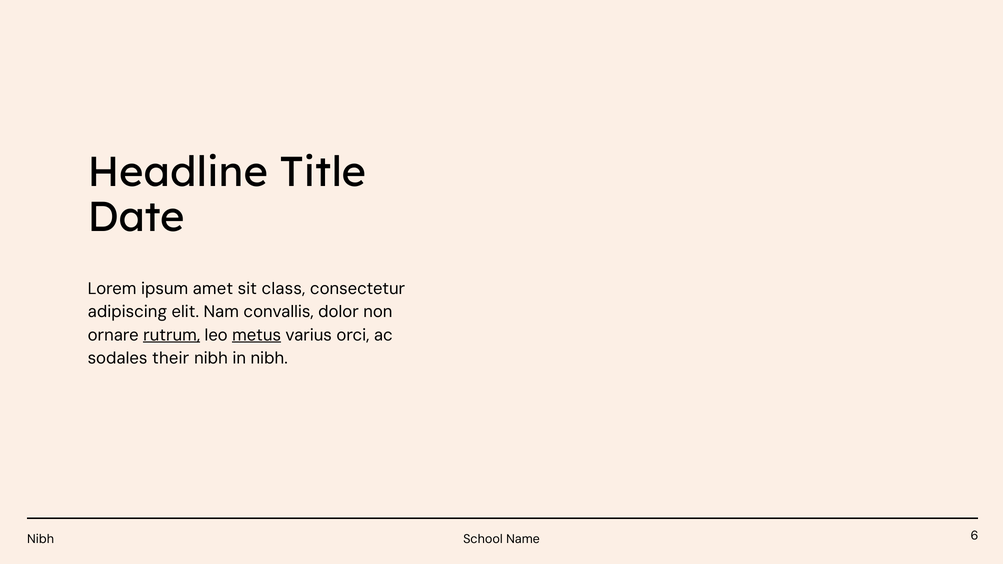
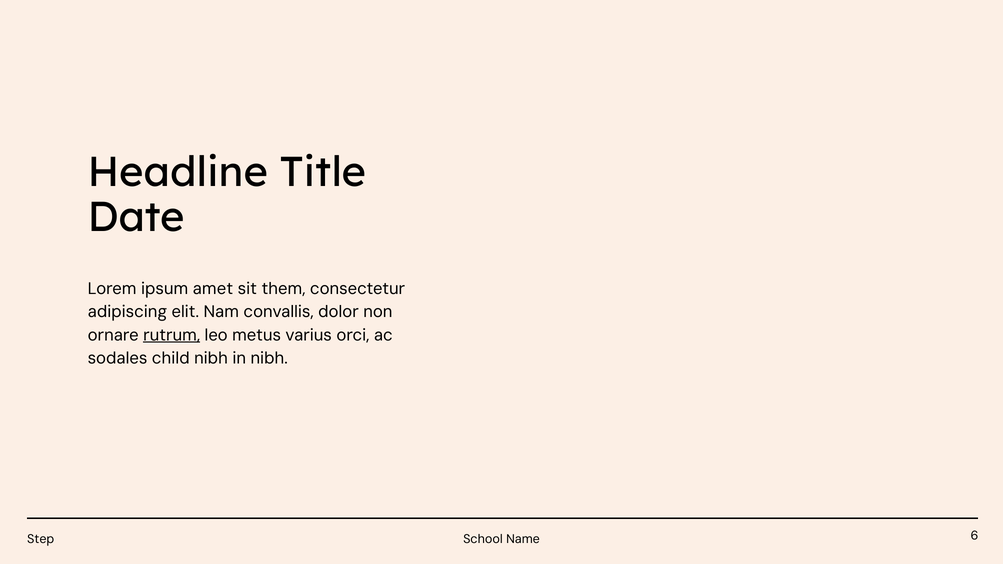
class: class -> them (284, 289)
metus underline: present -> none (257, 335)
their: their -> child (171, 358)
Nibh: Nibh -> Step (41, 539)
